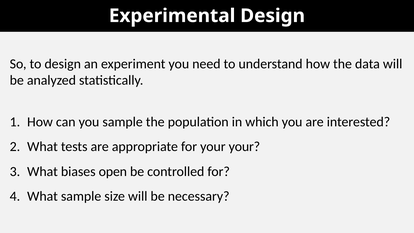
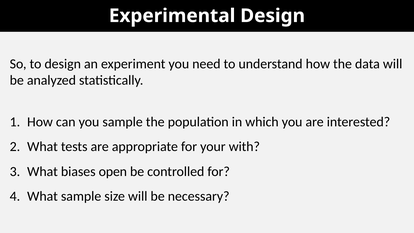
your your: your -> with (244, 147)
